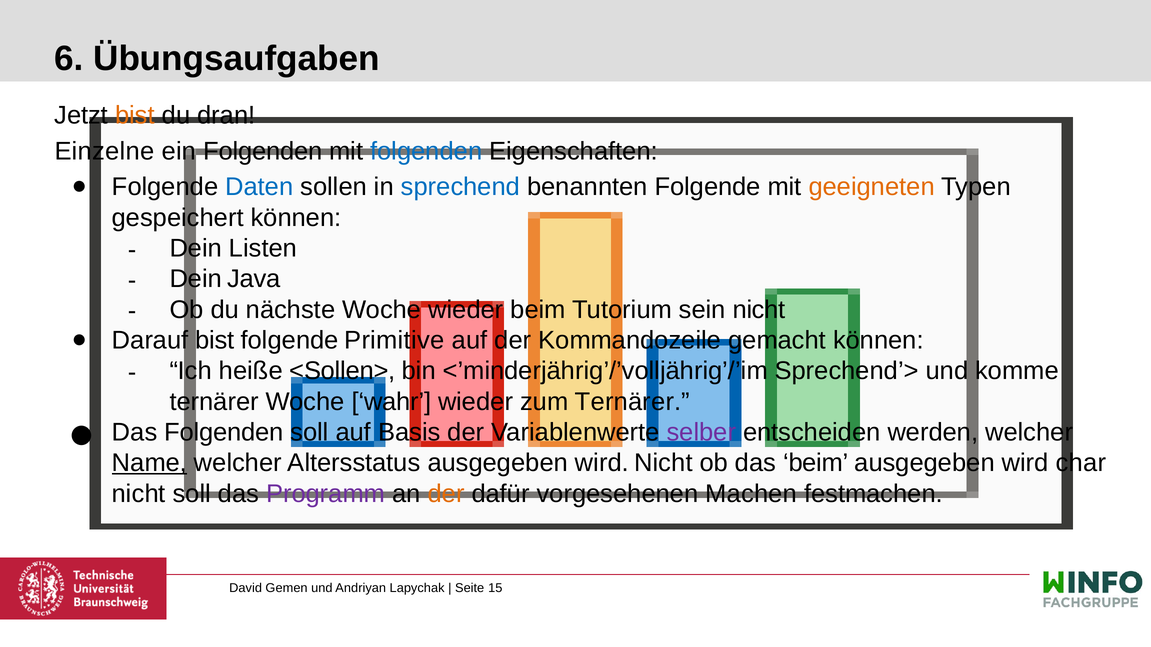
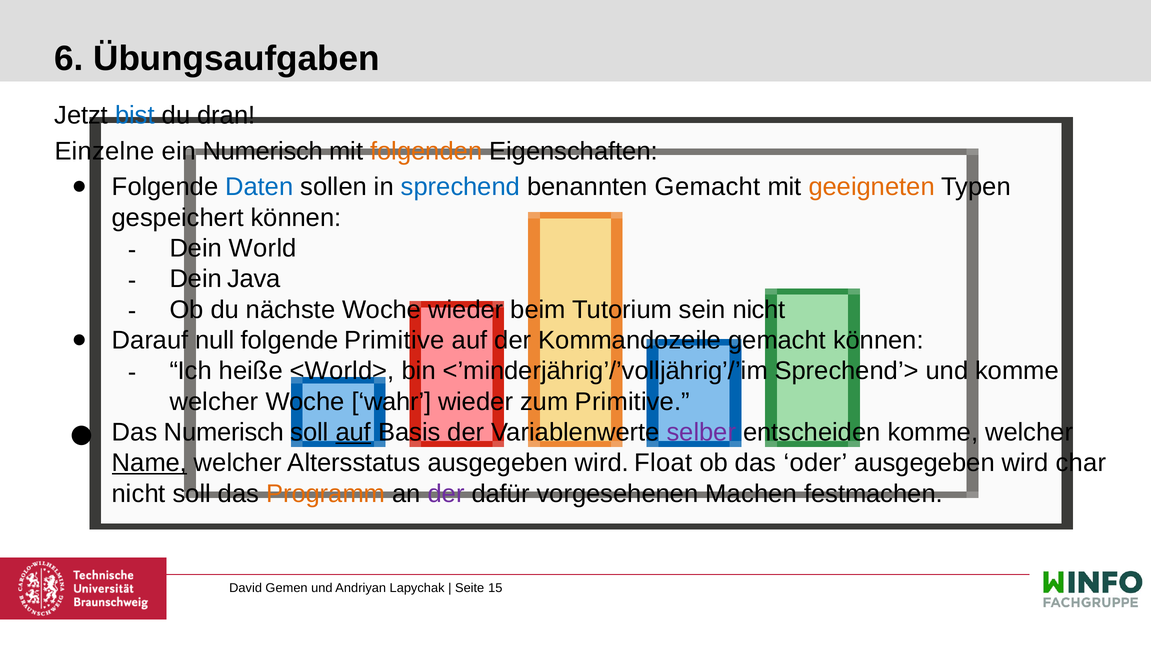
bist colour: orange -> blue (135, 116)
ein Folgenden: Folgenden -> Numerisch (263, 151)
folgenden colour: blue -> orange (426, 151)
benannten Folgende: Folgende -> Gemacht (708, 187)
Listen: Listen -> World (263, 249)
Darauf bist: bist -> null (215, 341)
<Sollen>: <Sollen> -> <World> (342, 371)
ternärer: ternärer -> welcher (214, 402)
zum Ternärer: Ternärer -> Primitive (632, 402)
Das Folgenden: Folgenden -> Numerisch (224, 433)
auf underline: none -> present (353, 433)
entscheiden werden: werden -> komme (933, 433)
wird Nicht: Nicht -> Float (663, 463)
das beim: beim -> oder (816, 463)
Programm colour: purple -> orange (326, 494)
der colour: orange -> purple (446, 494)
